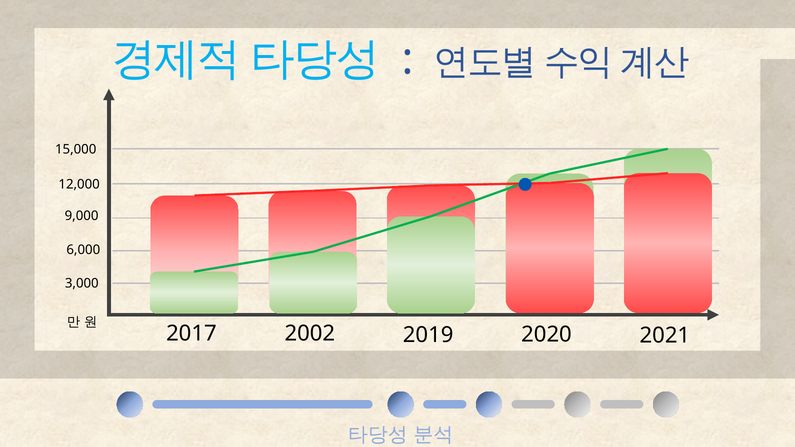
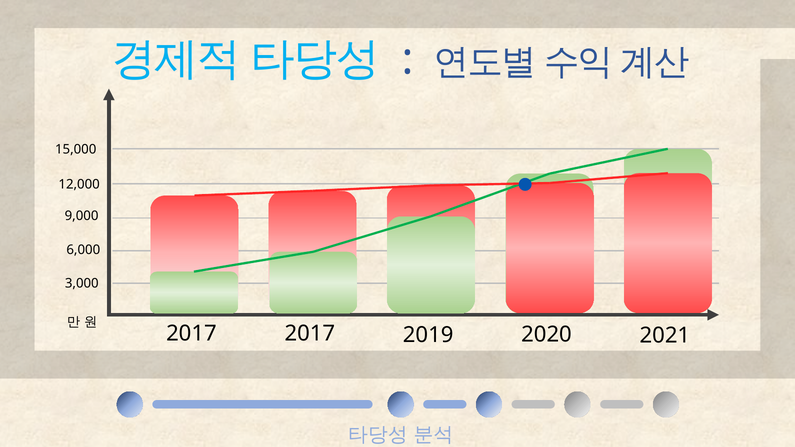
2017 2002: 2002 -> 2017 (310, 334)
